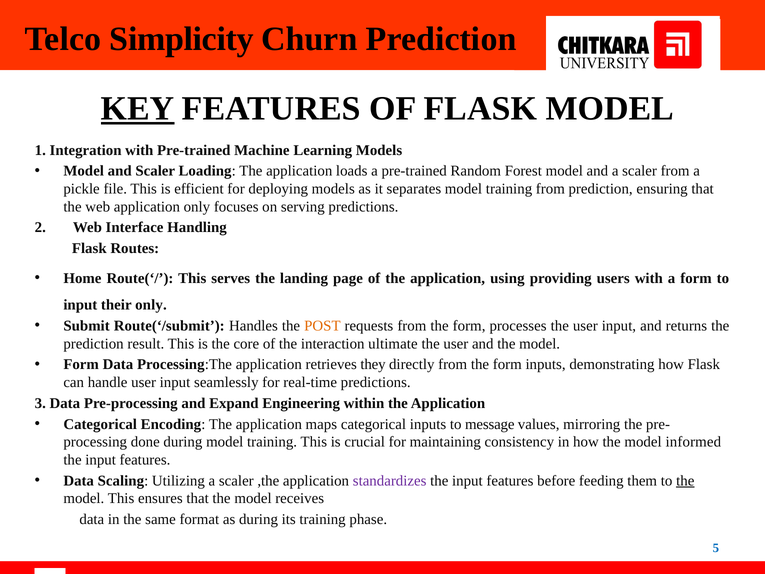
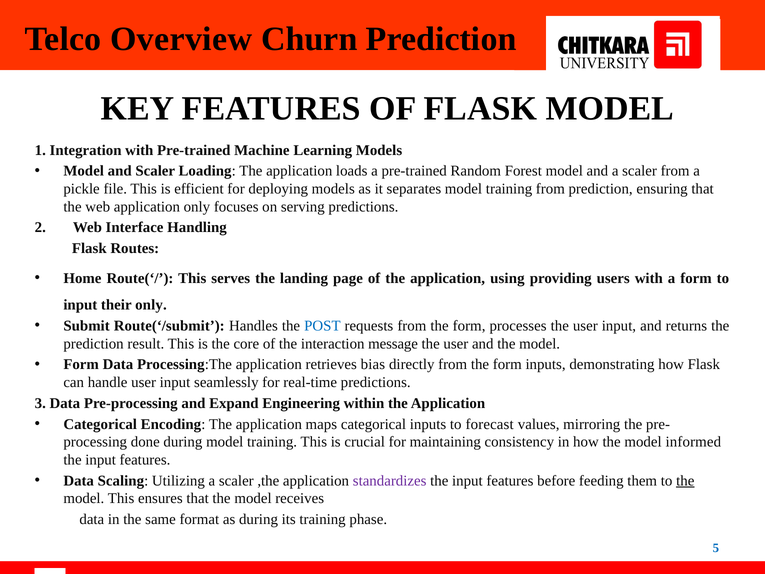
Simplicity: Simplicity -> Overview (181, 39)
KEY underline: present -> none (138, 109)
POST colour: orange -> blue (322, 326)
ultimate: ultimate -> message (393, 344)
they: they -> bias (373, 364)
message: message -> forecast (490, 424)
